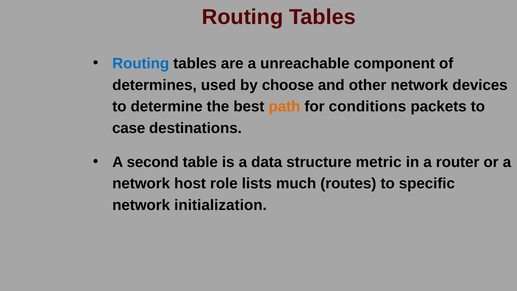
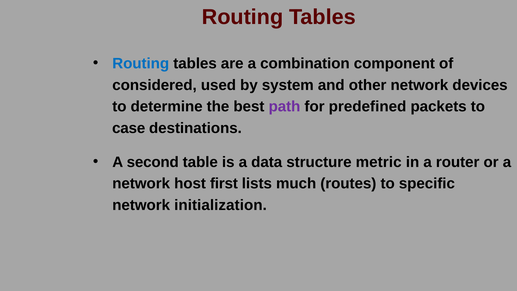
unreachable: unreachable -> combination (305, 63)
determines: determines -> considered (155, 85)
choose: choose -> system (288, 85)
path colour: orange -> purple (284, 107)
conditions: conditions -> predefined (368, 107)
role: role -> first (224, 183)
